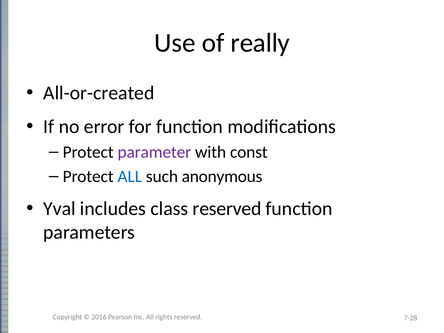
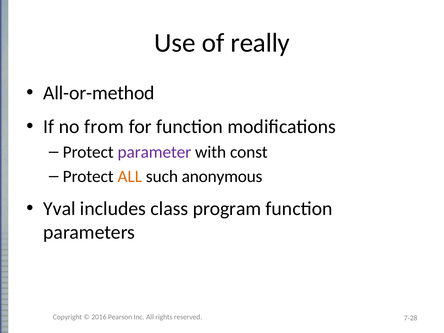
All-or-created: All-or-created -> All-or-method (99, 93)
error: error -> from (104, 127)
ALL colour: blue -> orange (130, 176)
class reserved: reserved -> program (227, 209)
